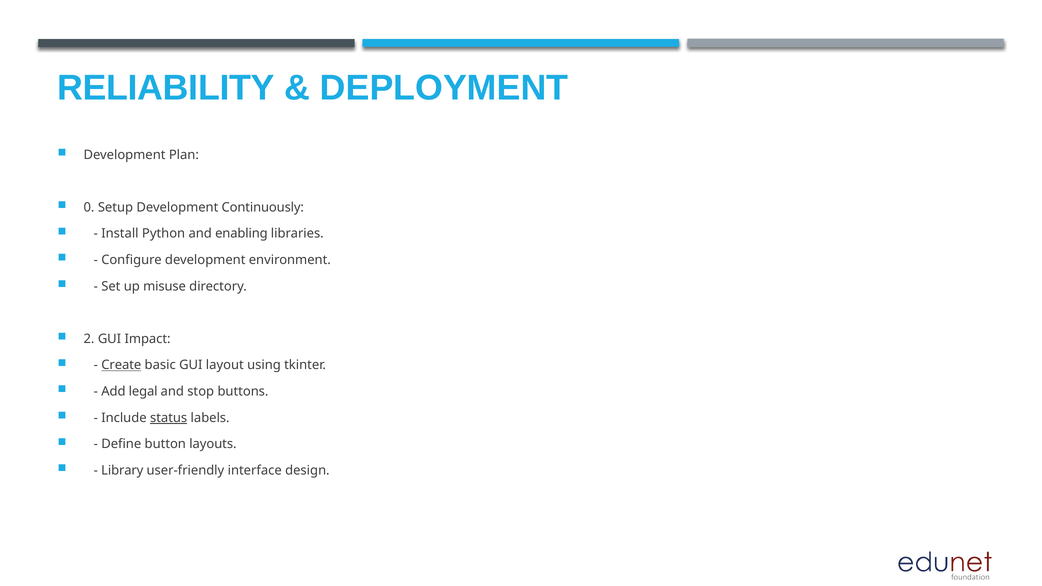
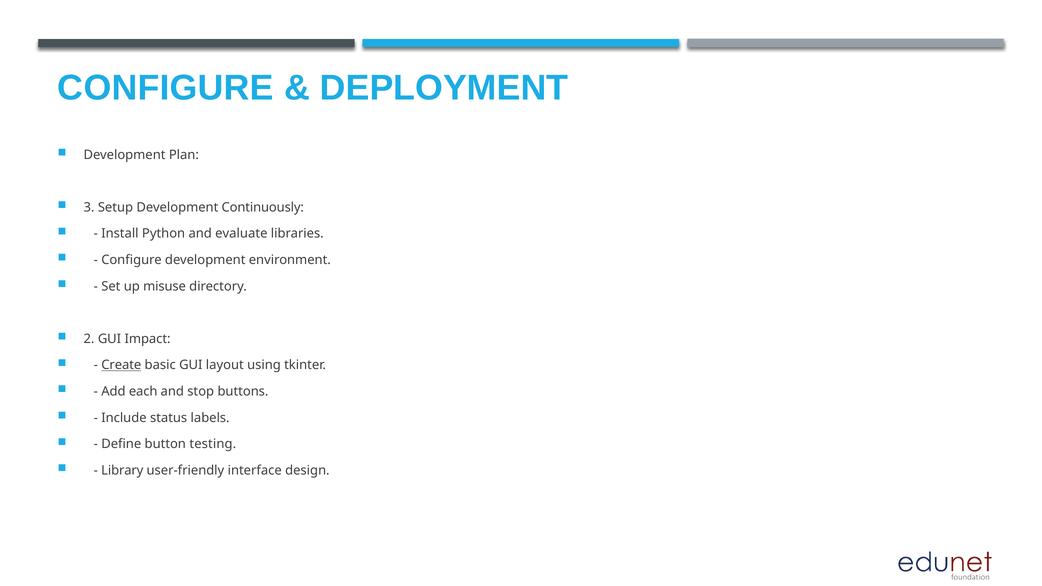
RELIABILITY: RELIABILITY -> CONFIGURE (166, 88)
0: 0 -> 3 (89, 207)
enabling: enabling -> evaluate (241, 234)
legal: legal -> each (143, 392)
status underline: present -> none (169, 418)
layouts: layouts -> testing (213, 444)
